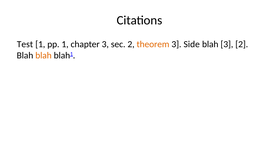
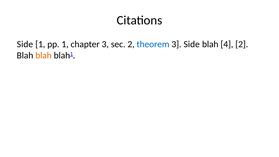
Test: Test -> Side (25, 44)
theorem colour: orange -> blue (153, 44)
blah 3: 3 -> 4 (227, 44)
